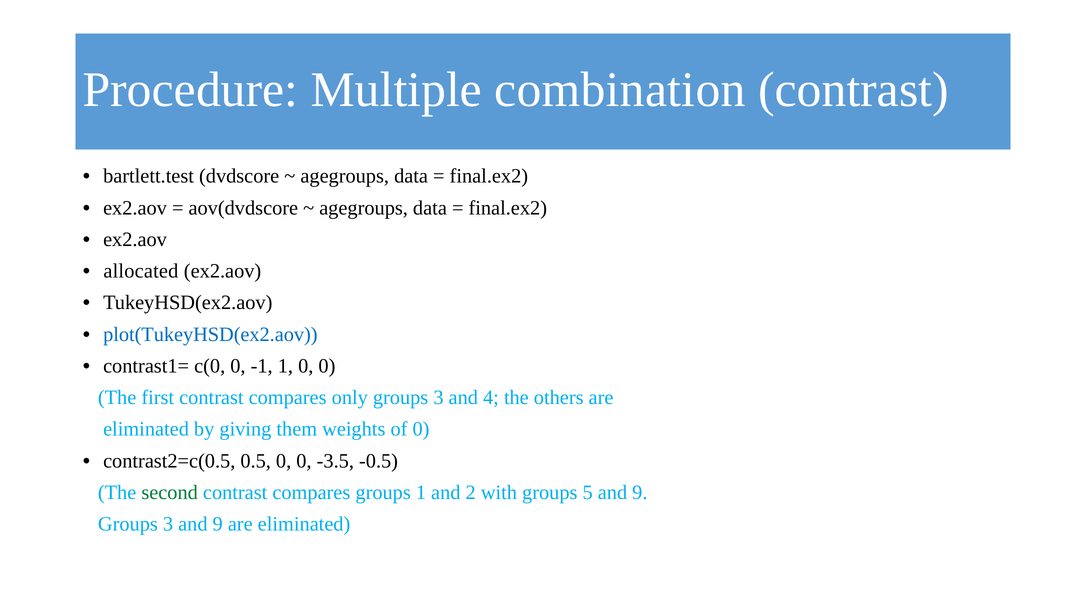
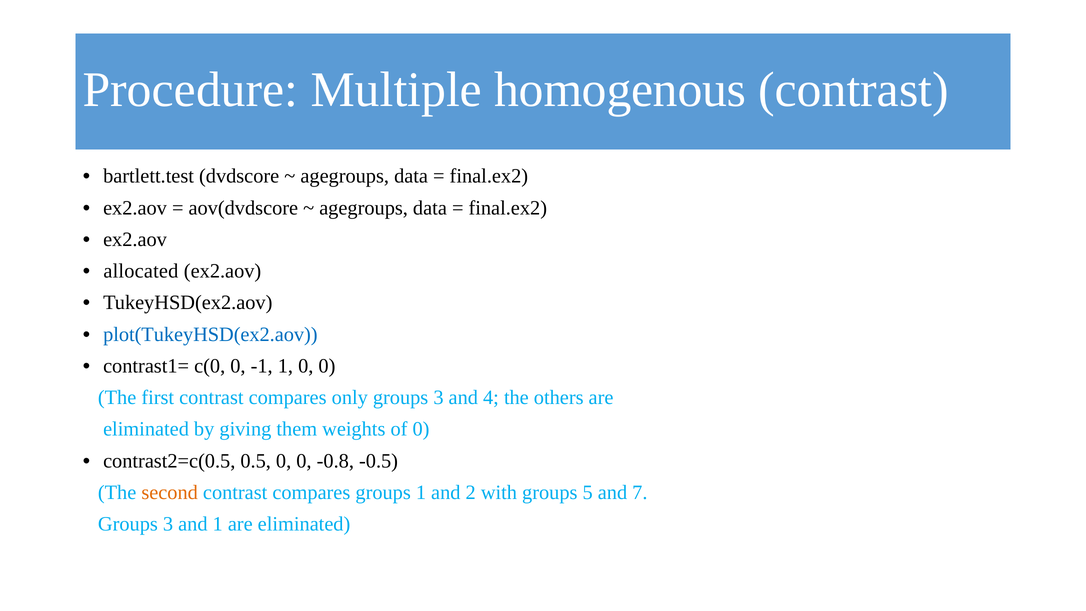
combination: combination -> homogenous (620, 90)
-3.5: -3.5 -> -0.8 (335, 461)
second colour: green -> orange (170, 492)
5 and 9: 9 -> 7 (640, 492)
3 and 9: 9 -> 1 (218, 524)
